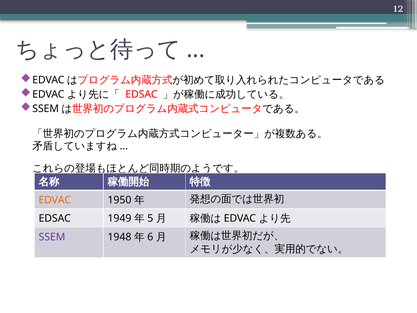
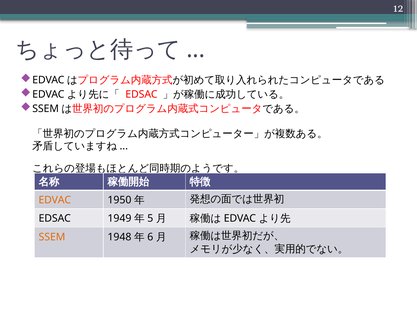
SSEM colour: purple -> orange (52, 237)
